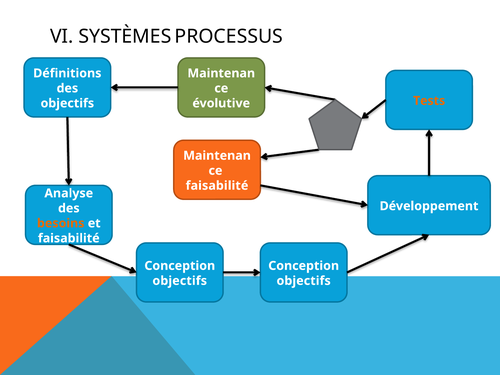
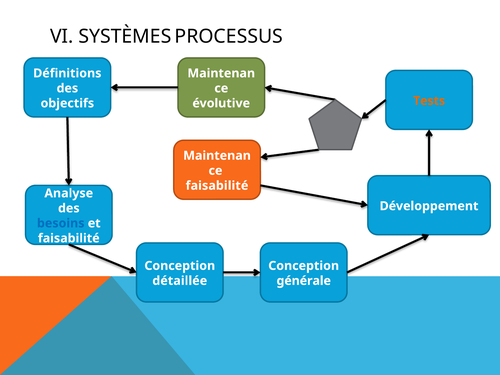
besoins colour: orange -> blue (61, 223)
objectifs: objectifs -> détaillée (180, 281)
objectifs: objectifs -> générale (304, 281)
